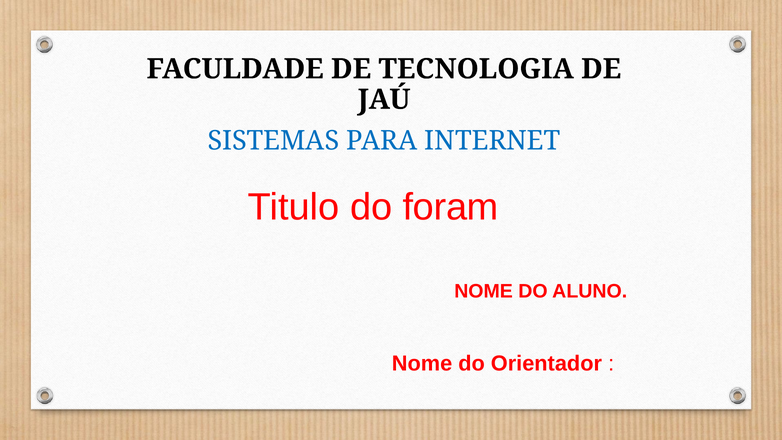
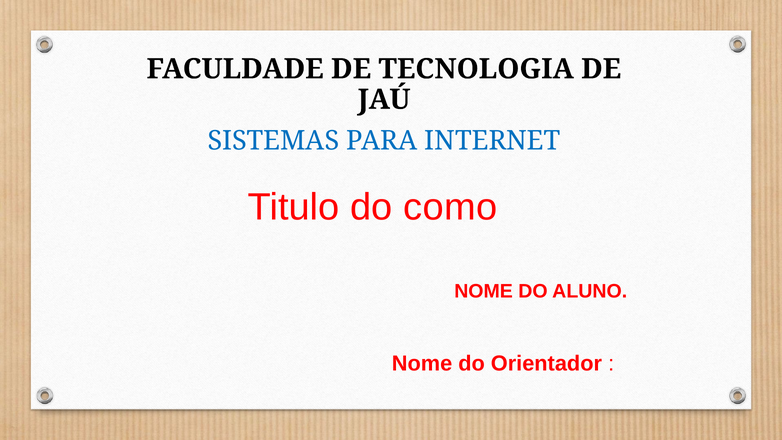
foram: foram -> como (450, 207)
